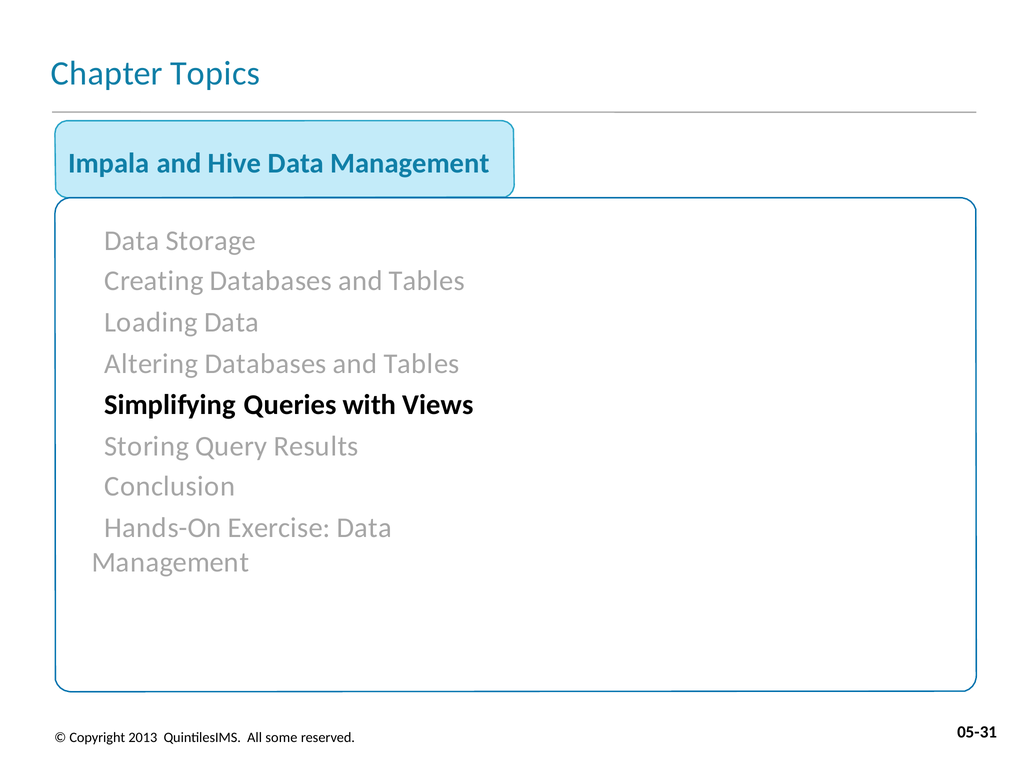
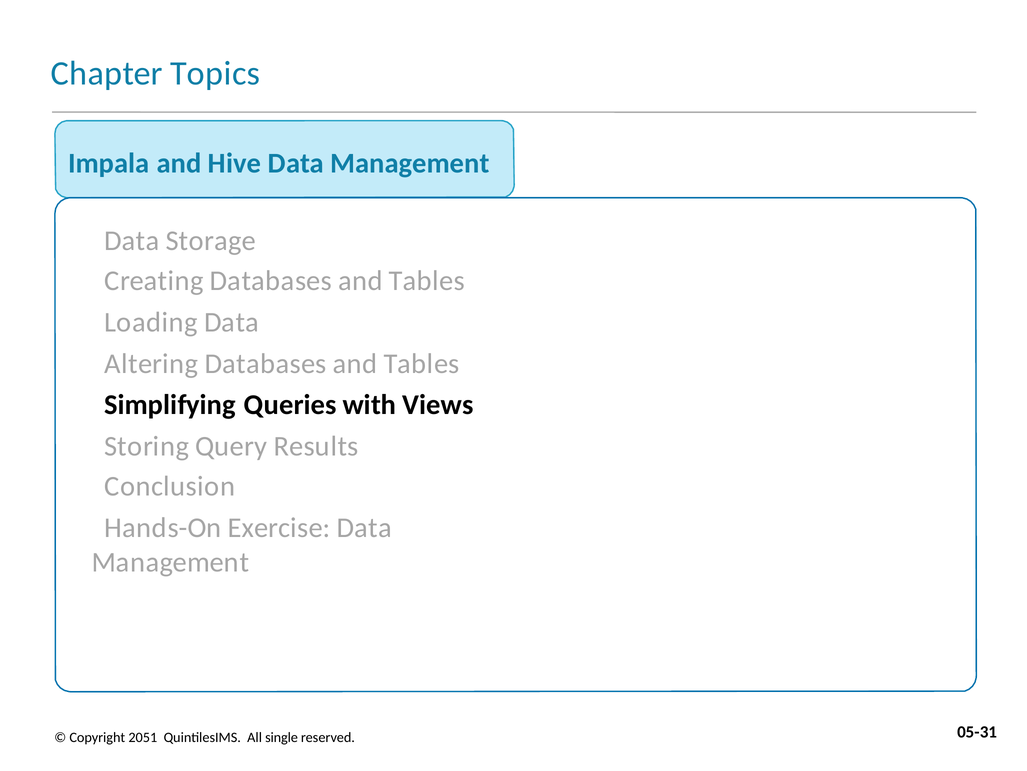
2013: 2013 -> 2051 (143, 737)
some: some -> single (282, 737)
